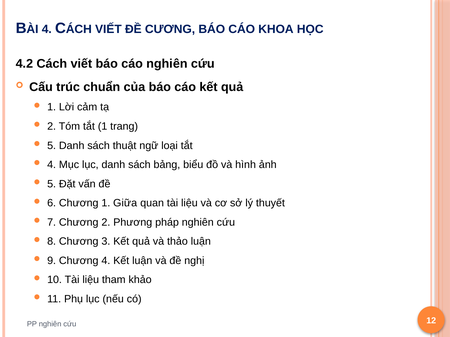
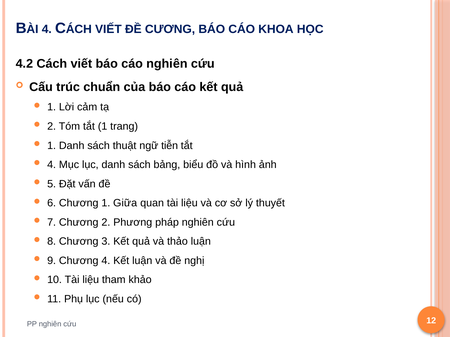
5: 5 -> 1 (52, 146)
loại: loại -> tiễn (170, 146)
